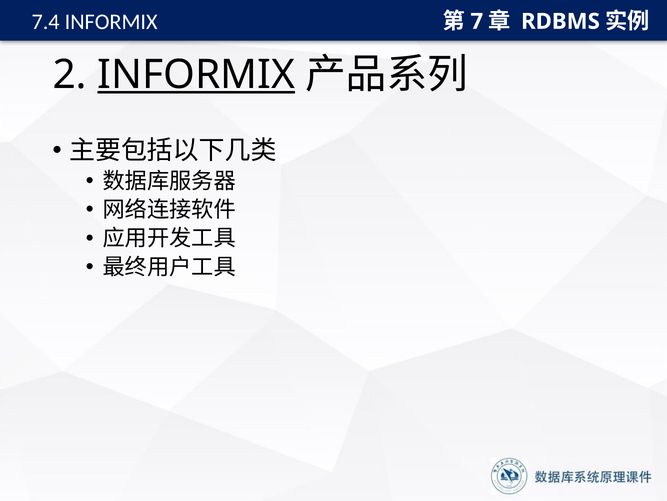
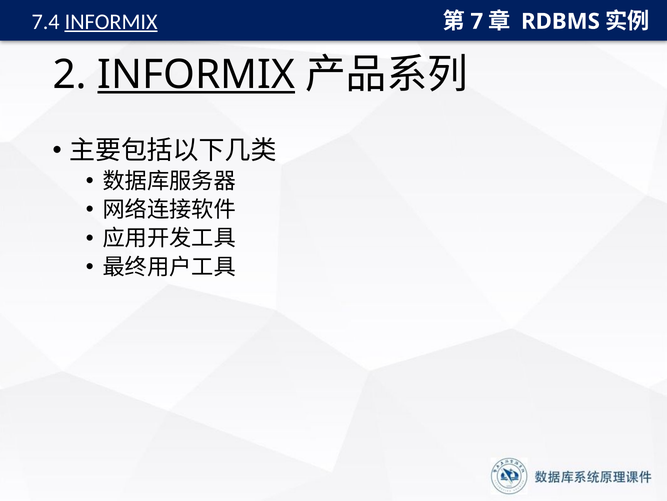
INFORMIX underline: none -> present (111, 22)
